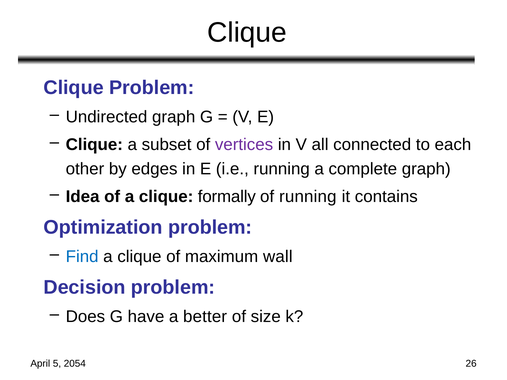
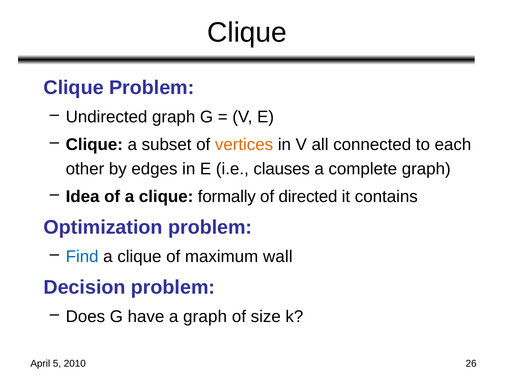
vertices colour: purple -> orange (244, 145)
i.e running: running -> clauses (282, 169)
of running: running -> directed (308, 197)
a better: better -> graph (205, 317)
2054: 2054 -> 2010 (75, 364)
